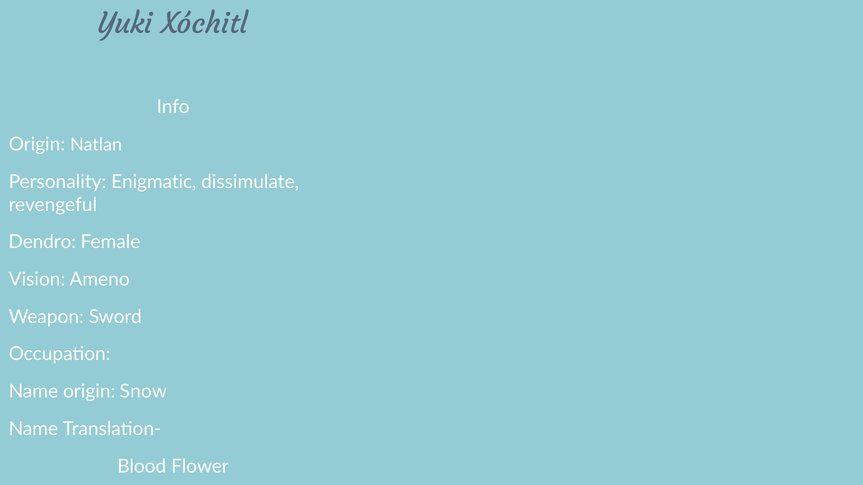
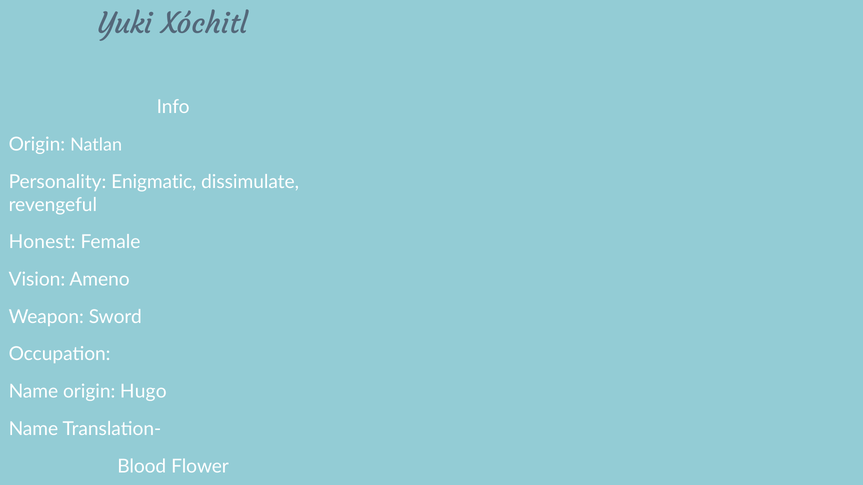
Dendro: Dendro -> Honest (42, 242)
Snow: Snow -> Hugo (143, 392)
